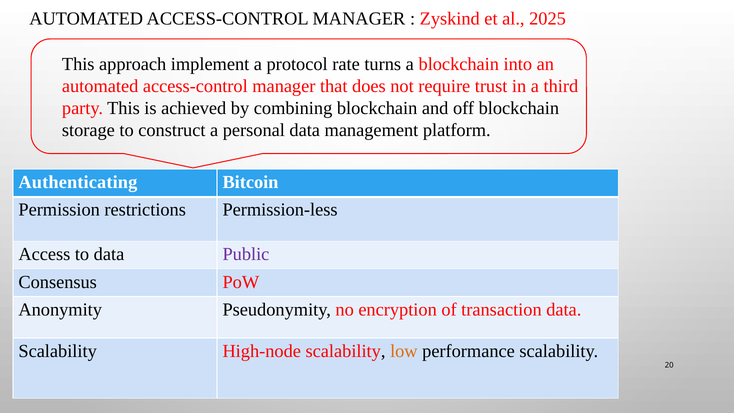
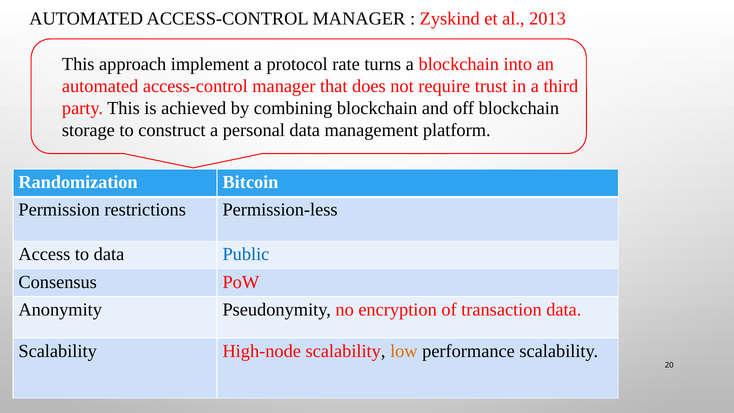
2025: 2025 -> 2013 (548, 19)
Authenticating: Authenticating -> Randomization (78, 182)
Public colour: purple -> blue (246, 254)
